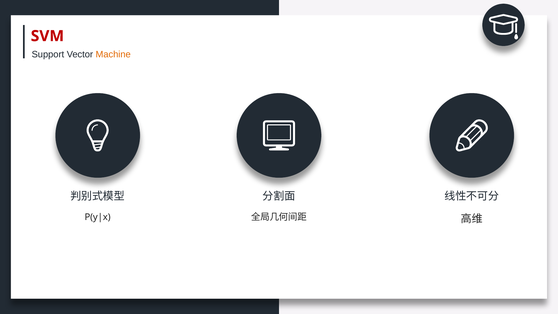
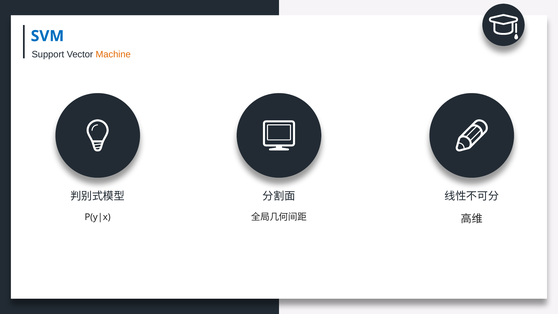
SVM colour: red -> blue (47, 36)
